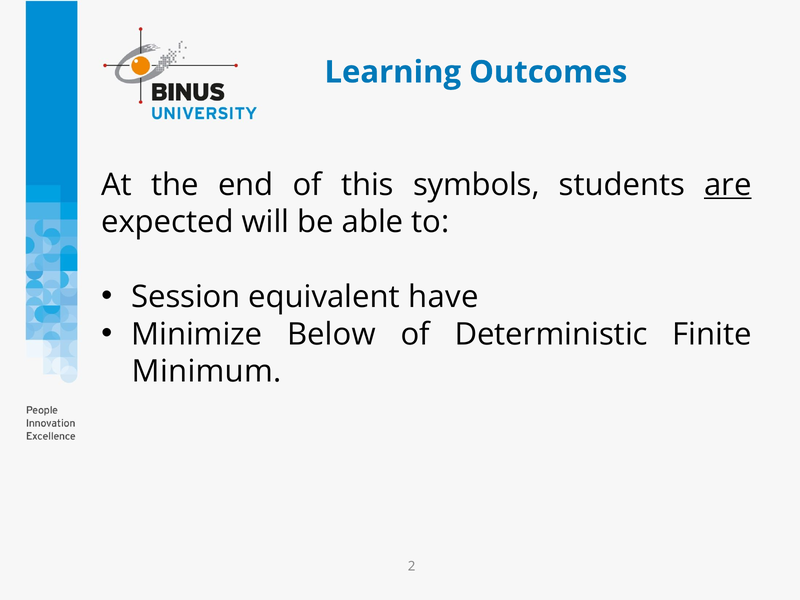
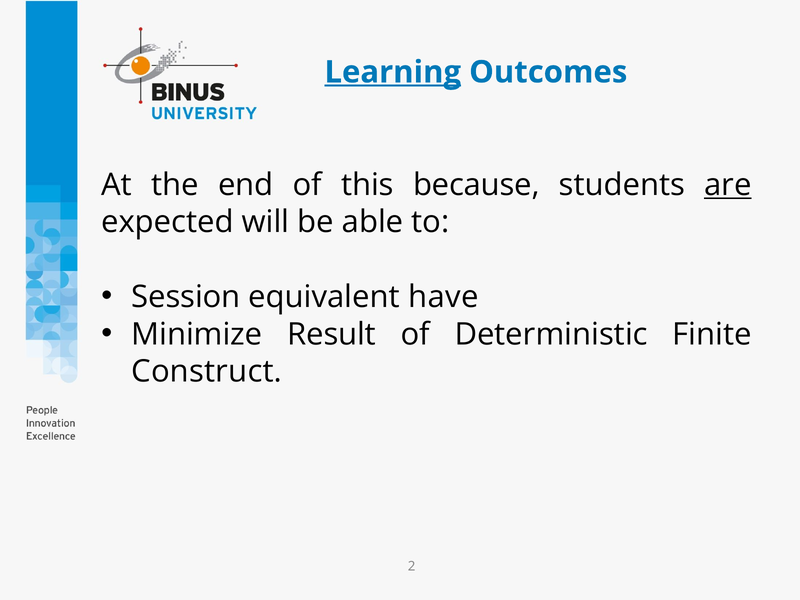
Learning underline: none -> present (393, 72)
symbols: symbols -> because (476, 185)
Below: Below -> Result (332, 334)
Minimum: Minimum -> Construct (207, 372)
